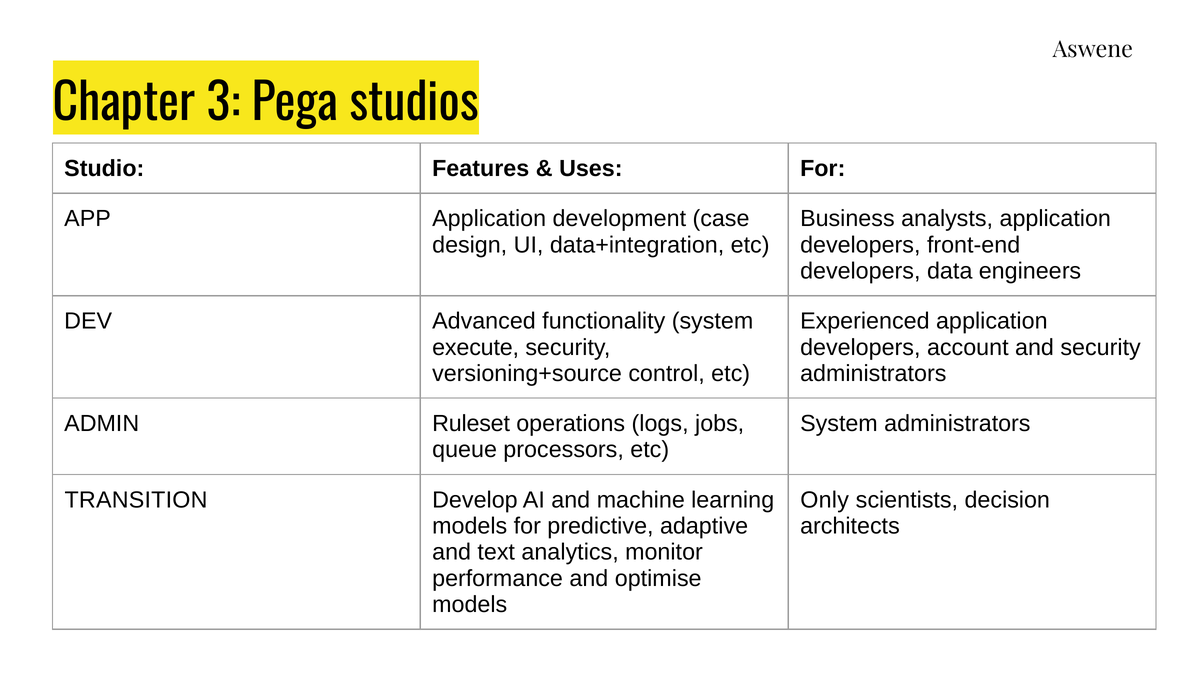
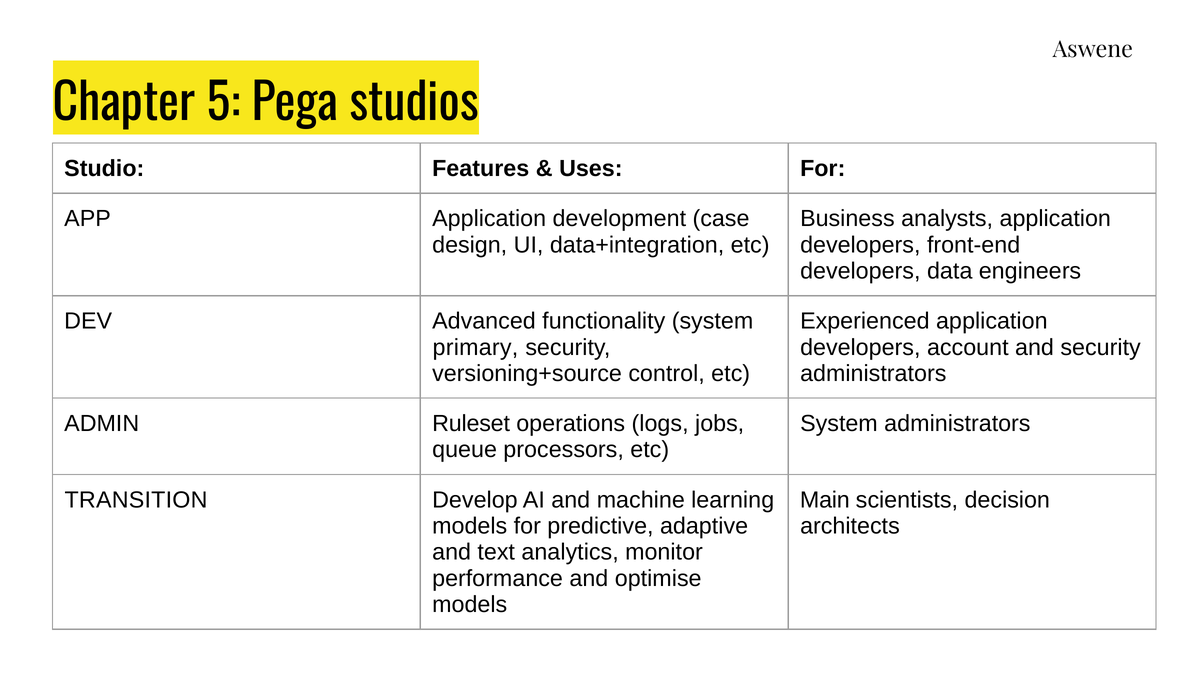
3: 3 -> 5 (224, 104)
execute: execute -> primary (475, 347)
Only: Only -> Main (825, 499)
